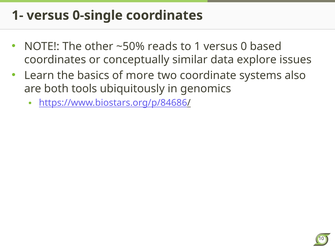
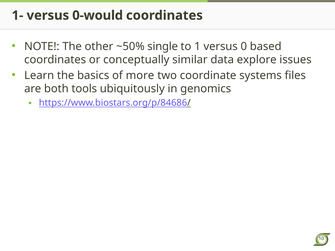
0-single: 0-single -> 0-would (98, 15)
reads: reads -> single (163, 46)
also: also -> files (295, 75)
